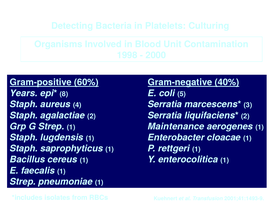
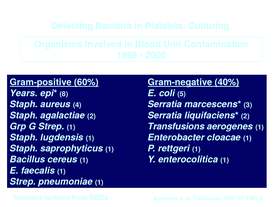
Maintenance: Maintenance -> Transfusions (176, 126)
